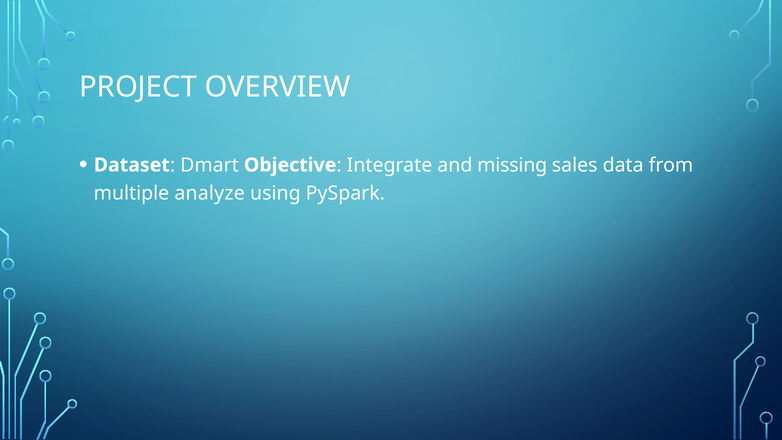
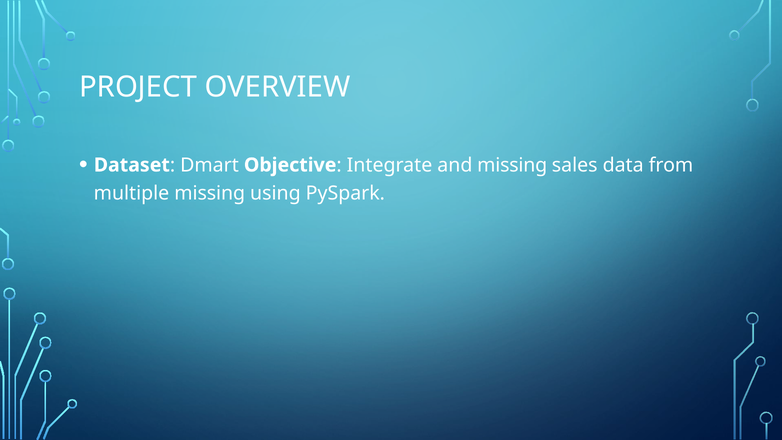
multiple analyze: analyze -> missing (210, 193)
